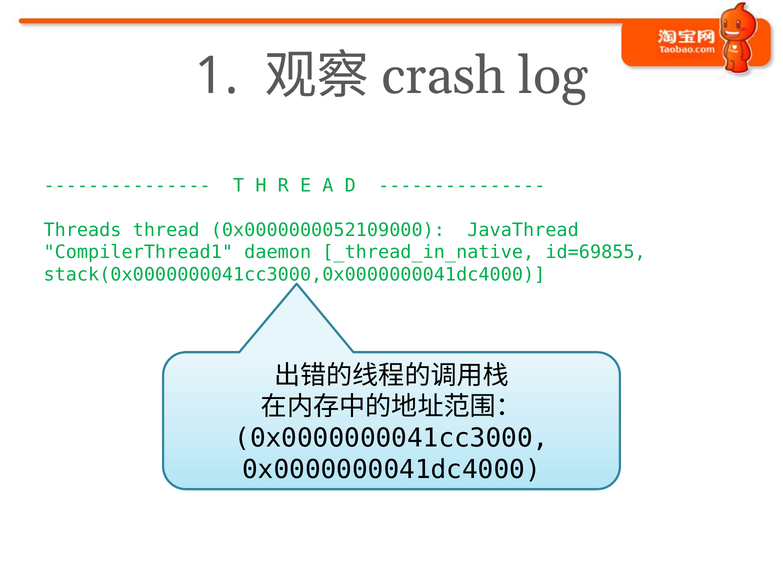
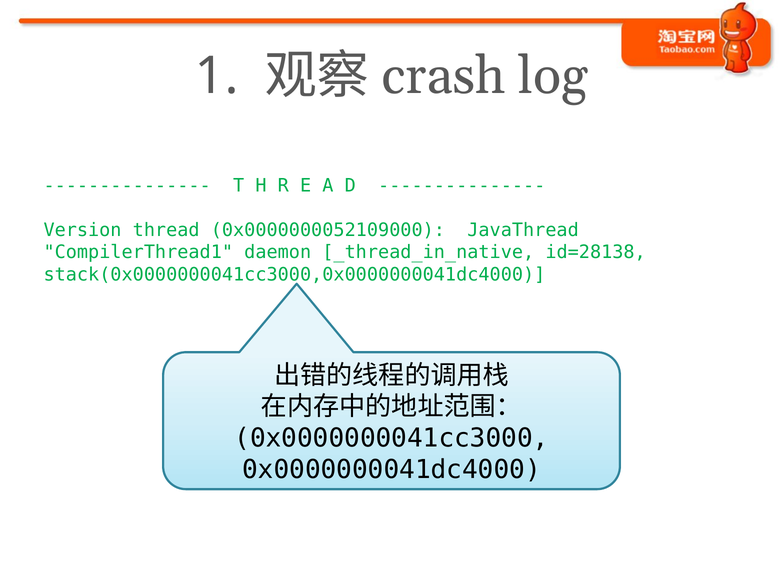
Threads: Threads -> Version (83, 230)
id=69855: id=69855 -> id=28138 (596, 252)
